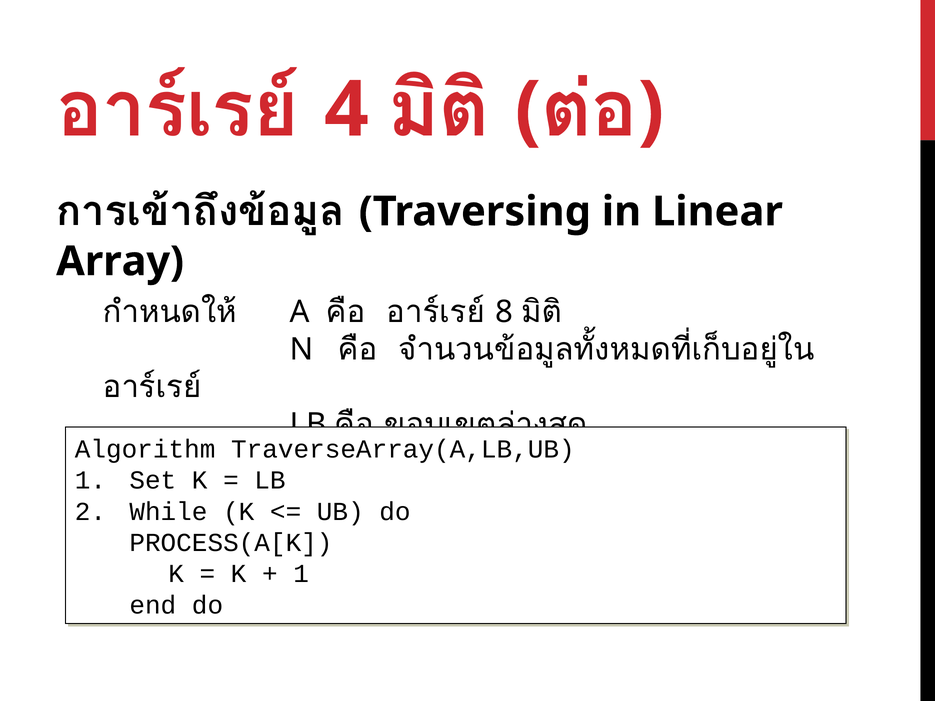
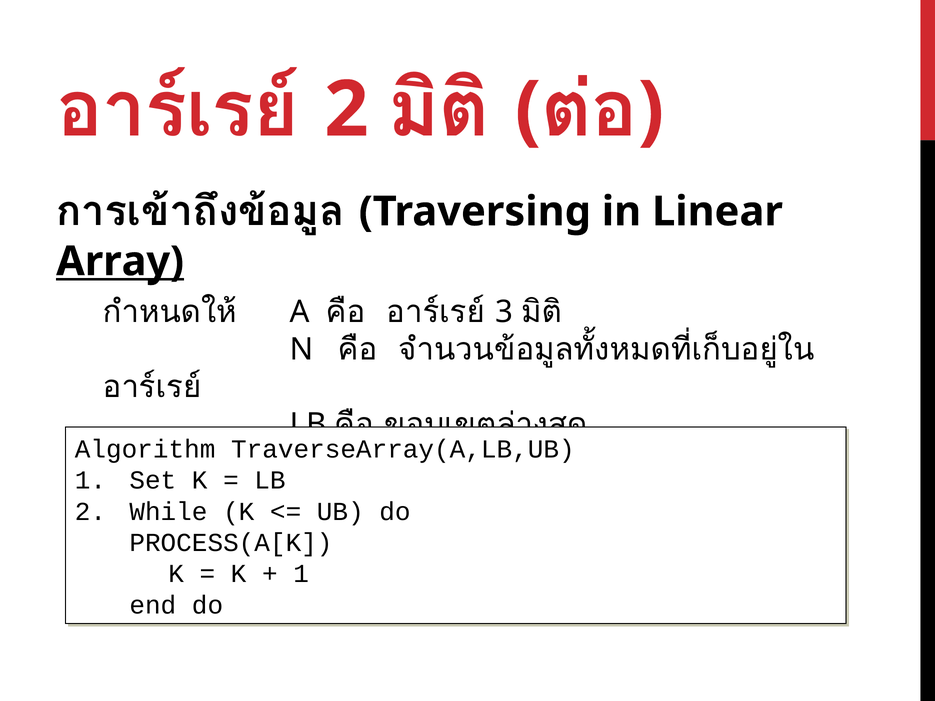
4: 4 -> 2 (346, 110)
Array underline: none -> present (120, 262)
8: 8 -> 3 (504, 312)
